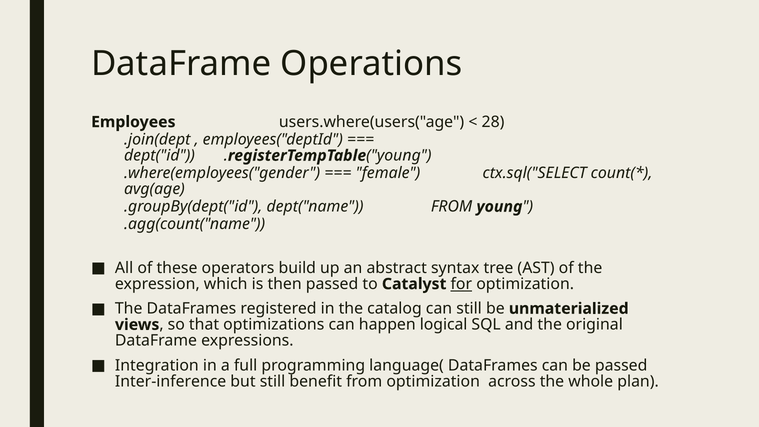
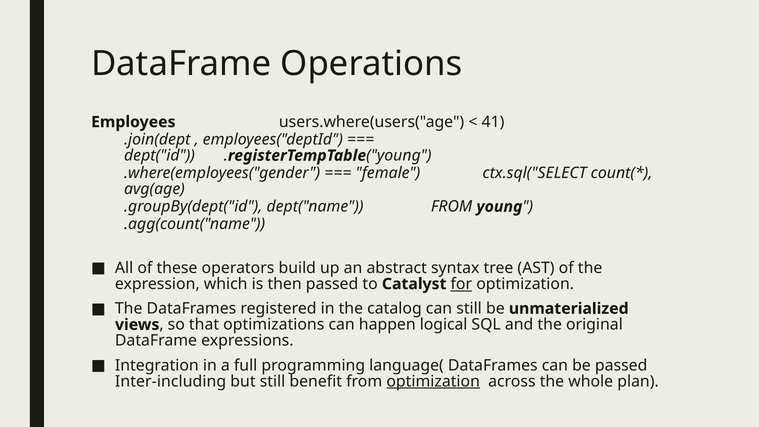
28: 28 -> 41 (493, 122)
Inter-inference: Inter-inference -> Inter-including (171, 381)
optimization underline: none -> present (433, 381)
